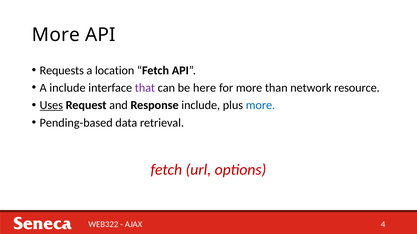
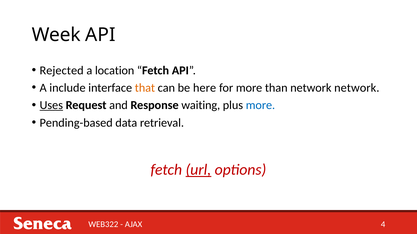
More: More -> Week (56, 35)
Requests: Requests -> Rejected (62, 71)
that colour: purple -> orange (145, 88)
network resource: resource -> network (357, 88)
Response include: include -> waiting (201, 105)
url underline: none -> present (198, 170)
